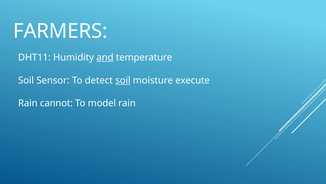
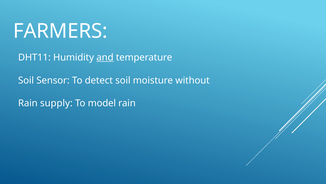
soil underline: present -> none (123, 80)
execute: execute -> without (192, 80)
cannot: cannot -> supply (56, 103)
